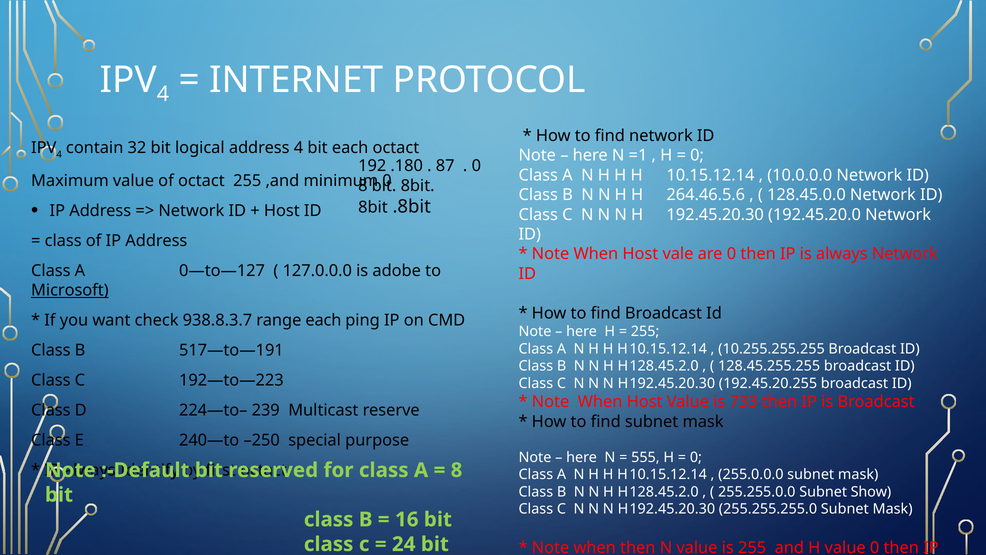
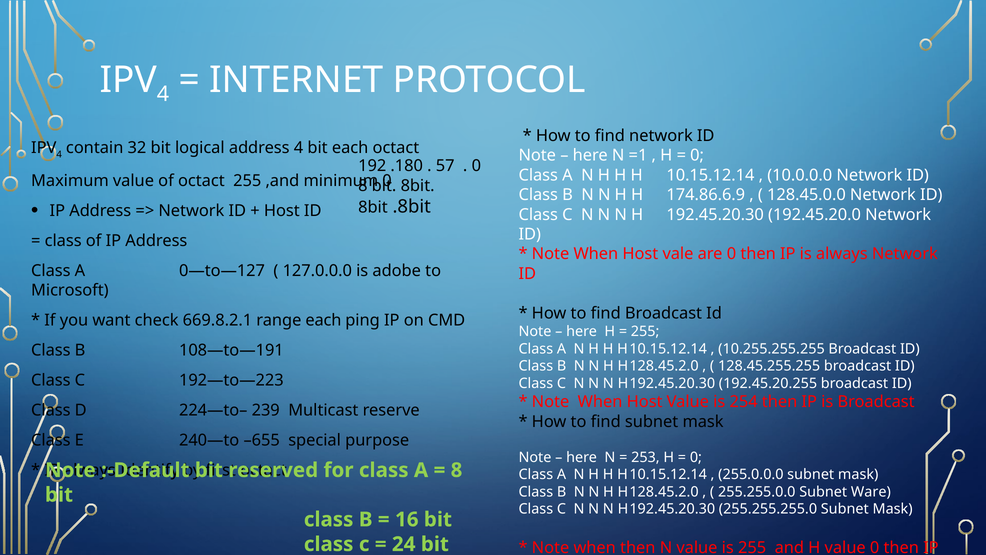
87: 87 -> 57 (445, 166)
264.46.5.6: 264.46.5.6 -> 174.86.6.9 (706, 195)
Microsoft underline: present -> none (70, 290)
938.8.3.7: 938.8.3.7 -> 669.8.2.1 (217, 320)
517—to—191: 517—to—191 -> 108—to—191 (231, 350)
733: 733 -> 254 (744, 402)
–250: –250 -> –655 (262, 440)
555: 555 -> 253 (645, 457)
Subnet Show: Show -> Ware (871, 492)
